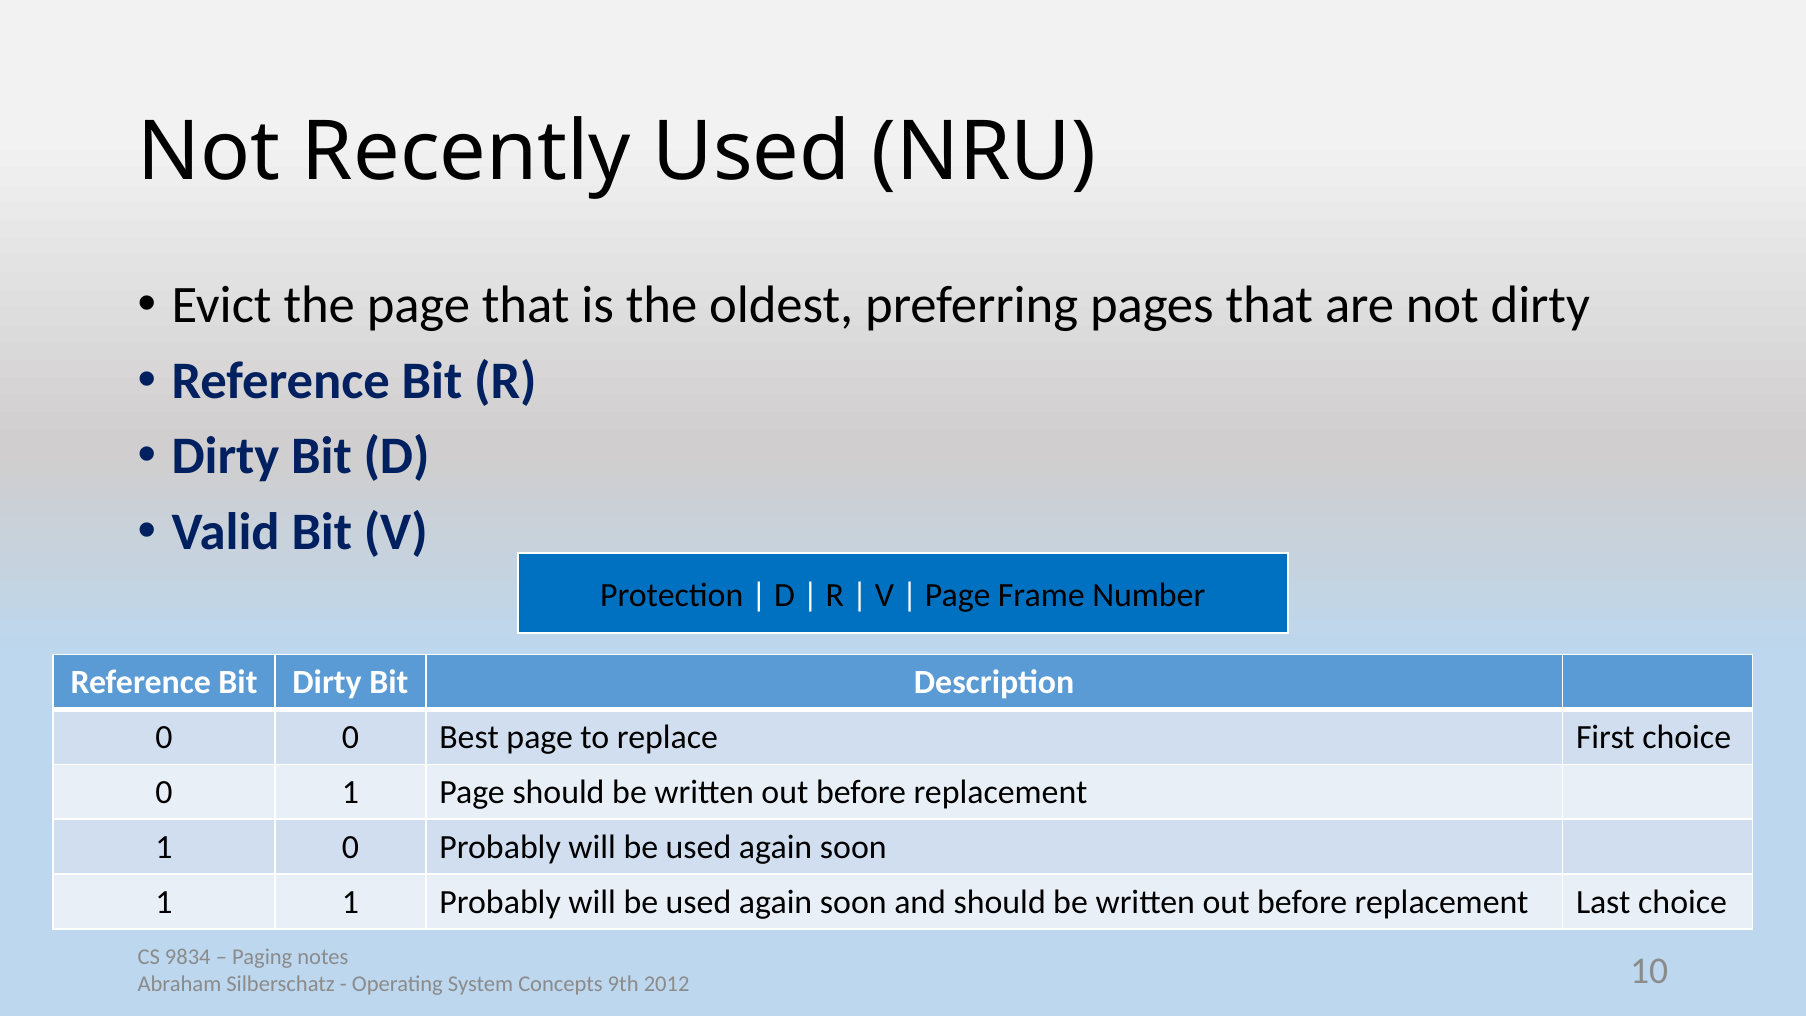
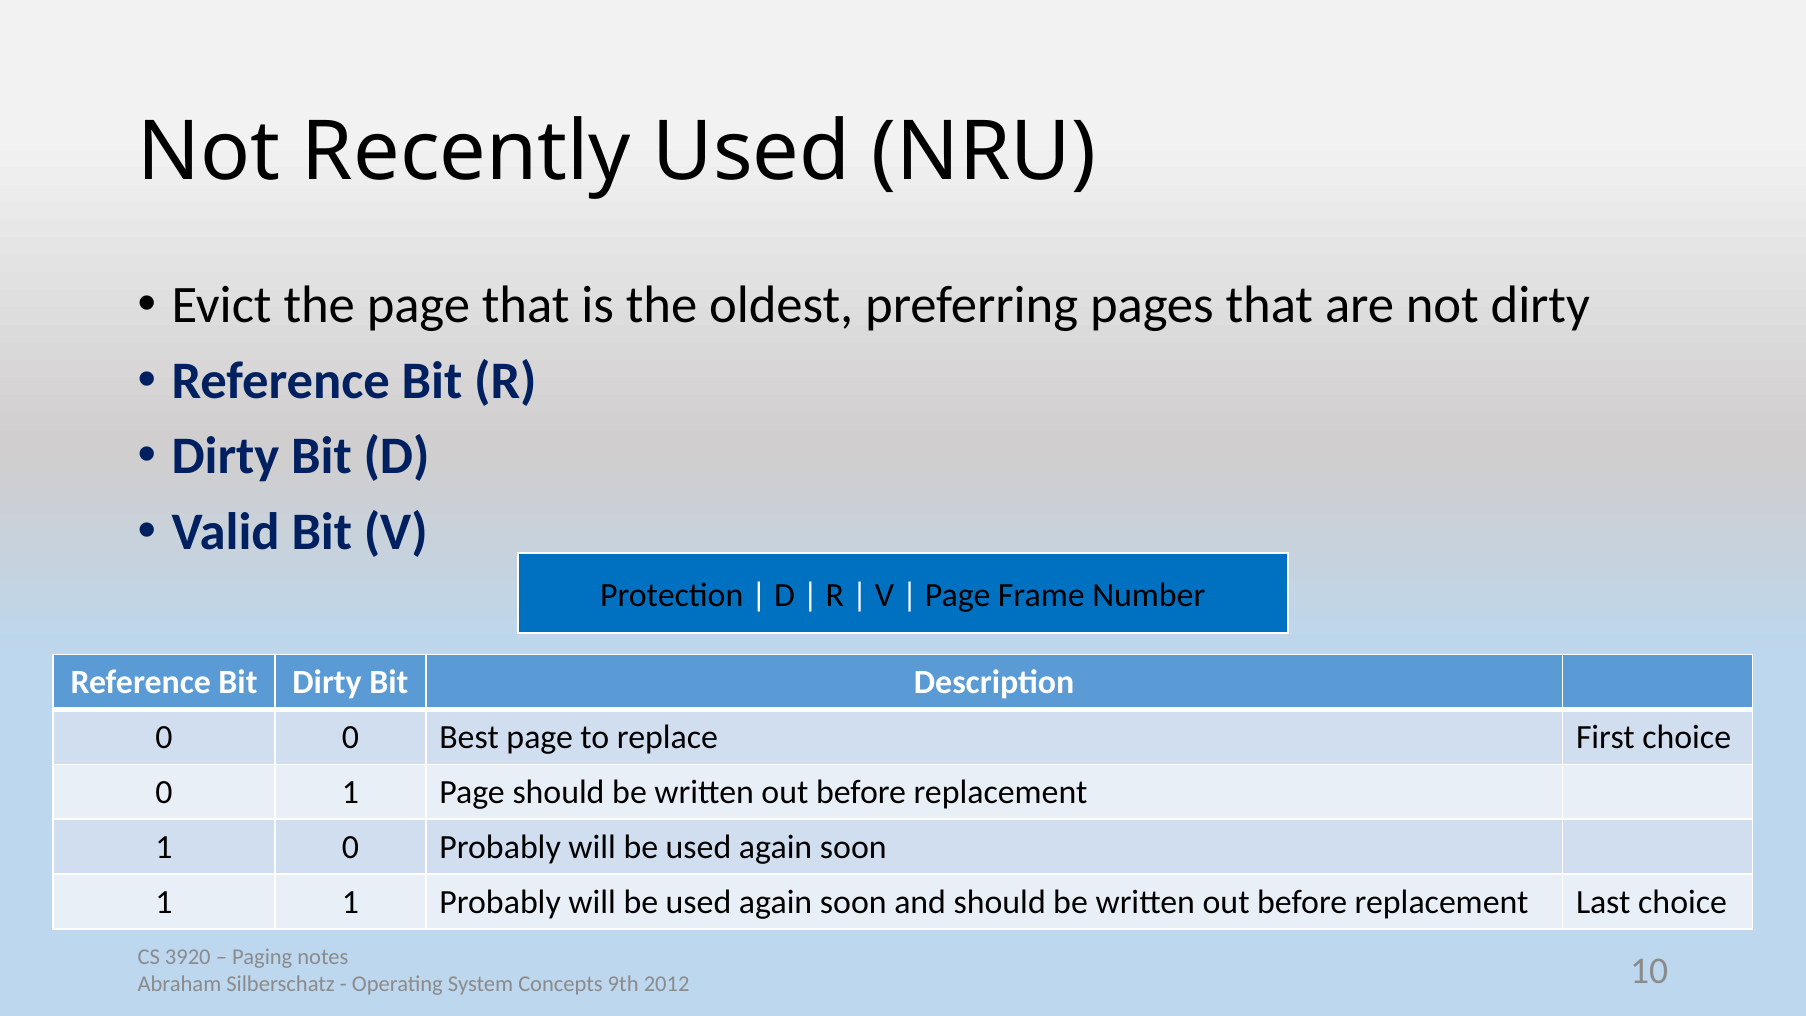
9834: 9834 -> 3920 (188, 957)
